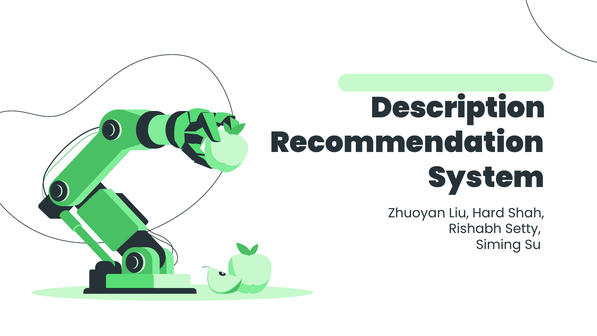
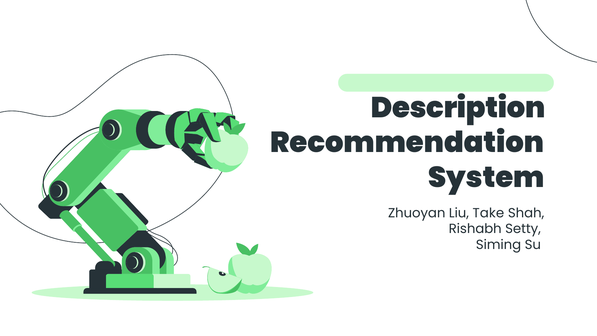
Hard: Hard -> Take (488, 213)
